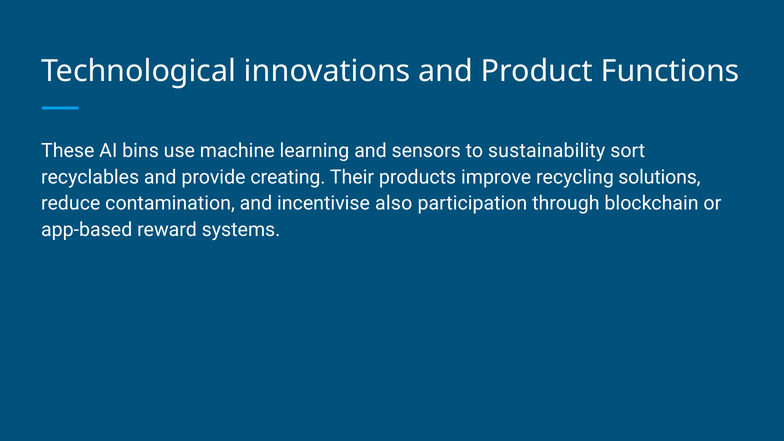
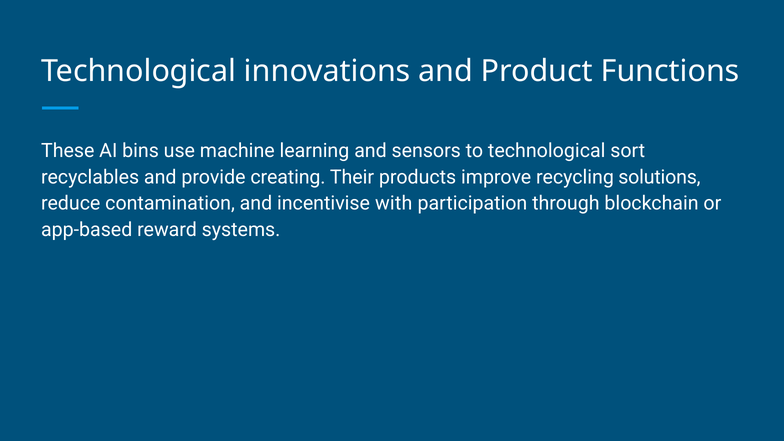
to sustainability: sustainability -> technological (547, 151)
also: also -> with (394, 204)
